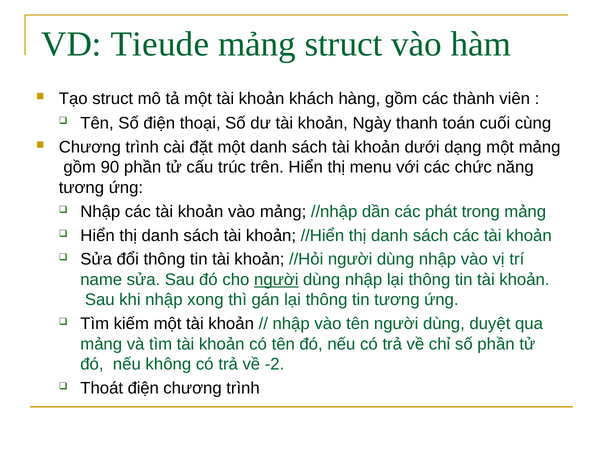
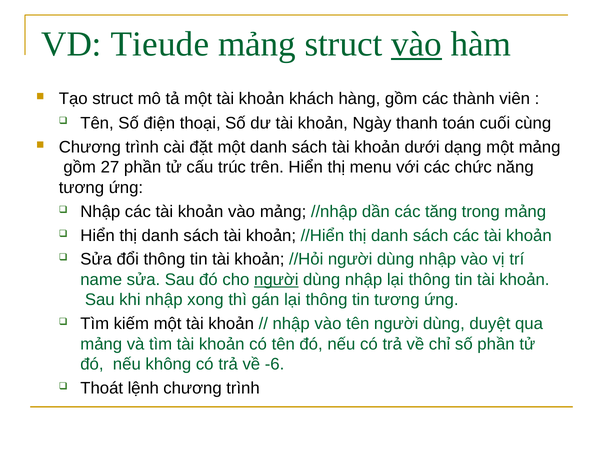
vào underline: none -> present (417, 44)
90: 90 -> 27 (110, 168)
phát: phát -> tăng (441, 212)
-2: -2 -> -6 (275, 364)
Thoát điện: điện -> lệnh (143, 389)
